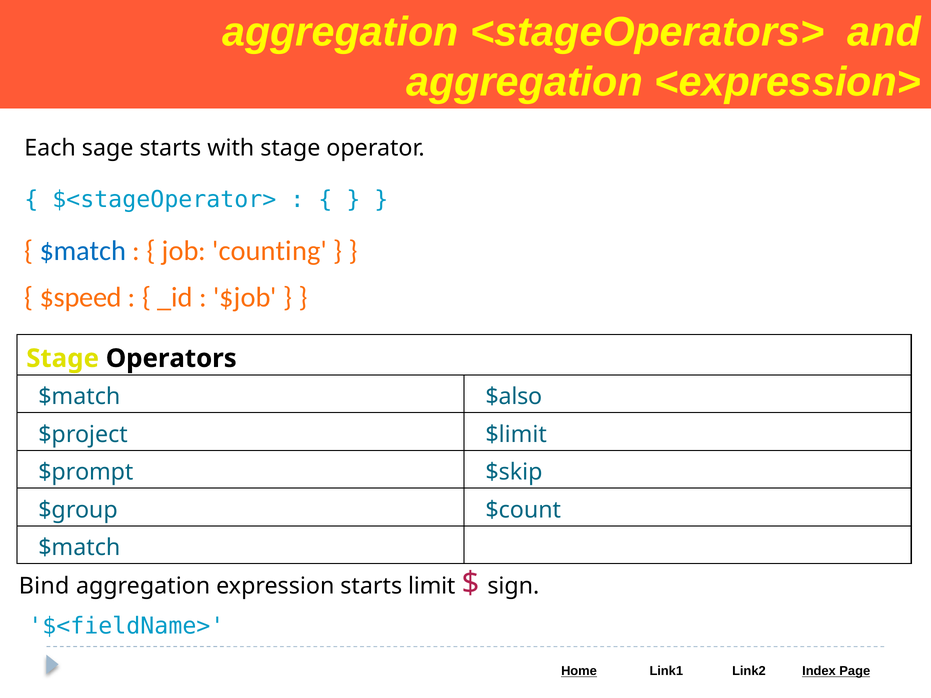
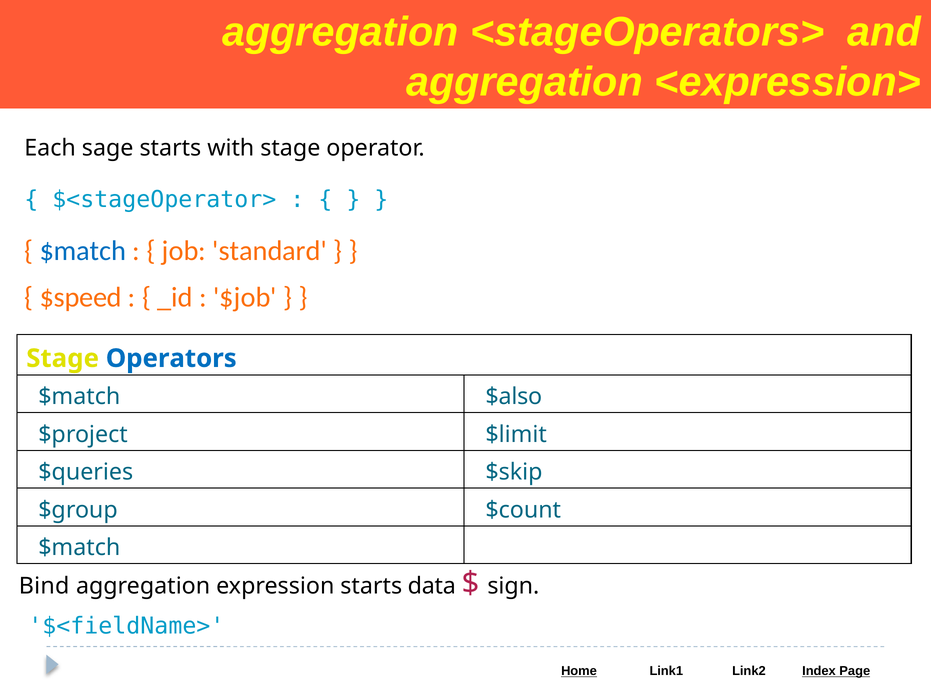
counting: counting -> standard (270, 251)
Operators colour: black -> blue (171, 359)
$prompt: $prompt -> $queries (86, 472)
limit: limit -> data (432, 587)
